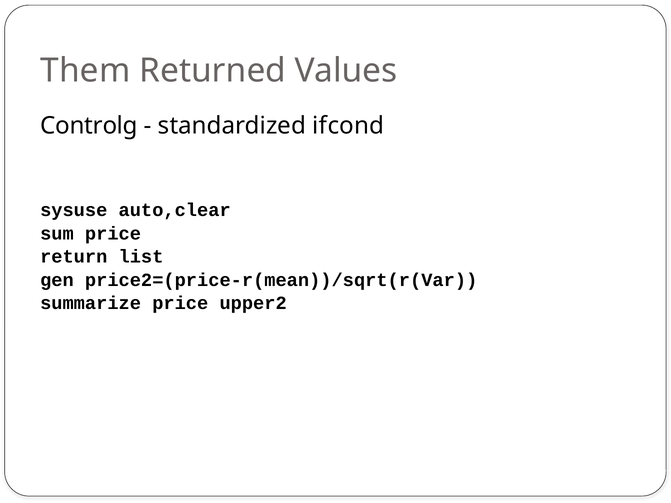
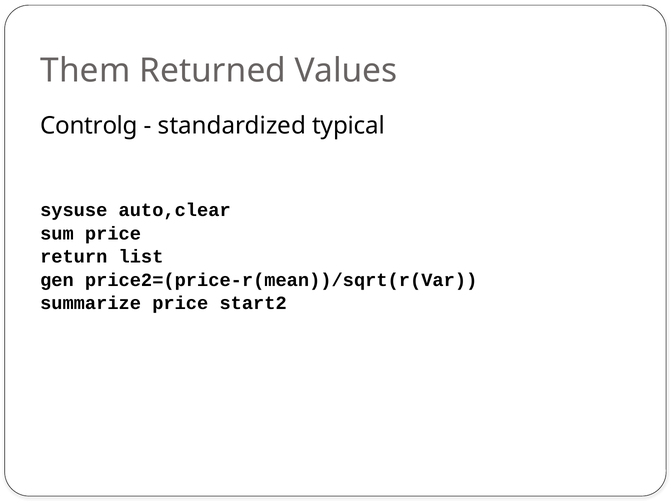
ifcond: ifcond -> typical (349, 126)
upper2: upper2 -> start2 (253, 303)
